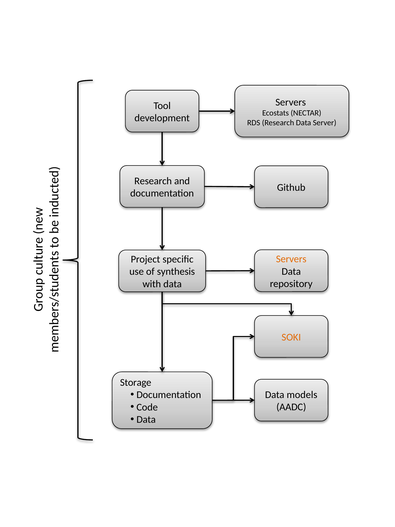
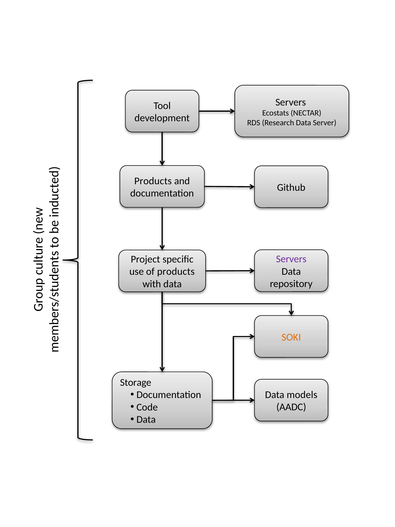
Research: Research -> Products (153, 181)
Servers colour: orange -> purple (291, 259)
of synthesis: synthesis -> products (176, 271)
